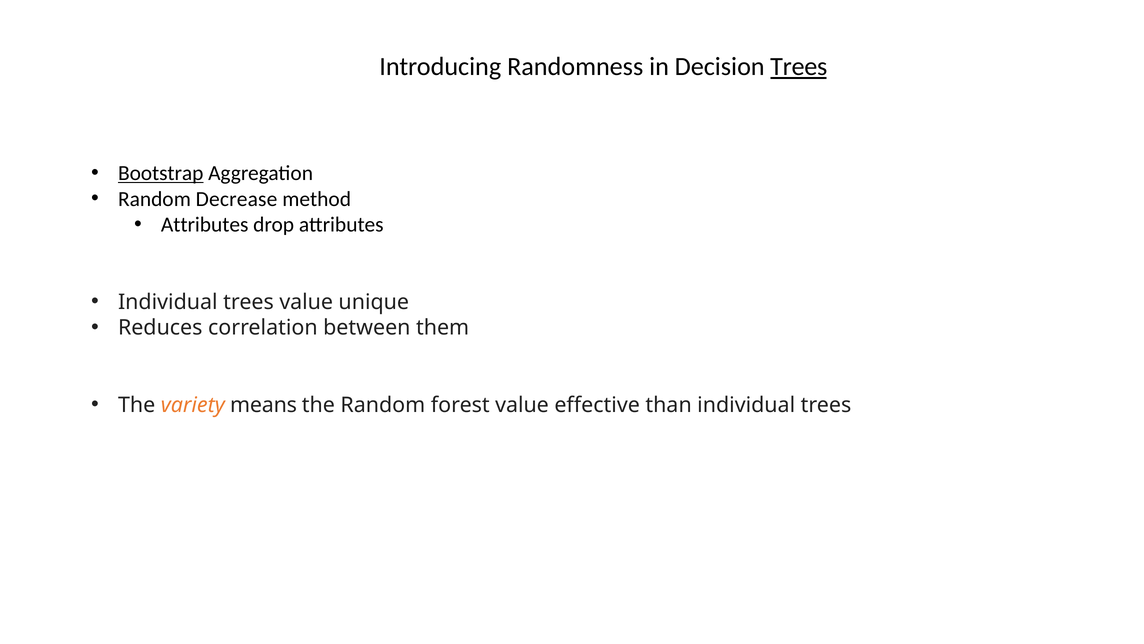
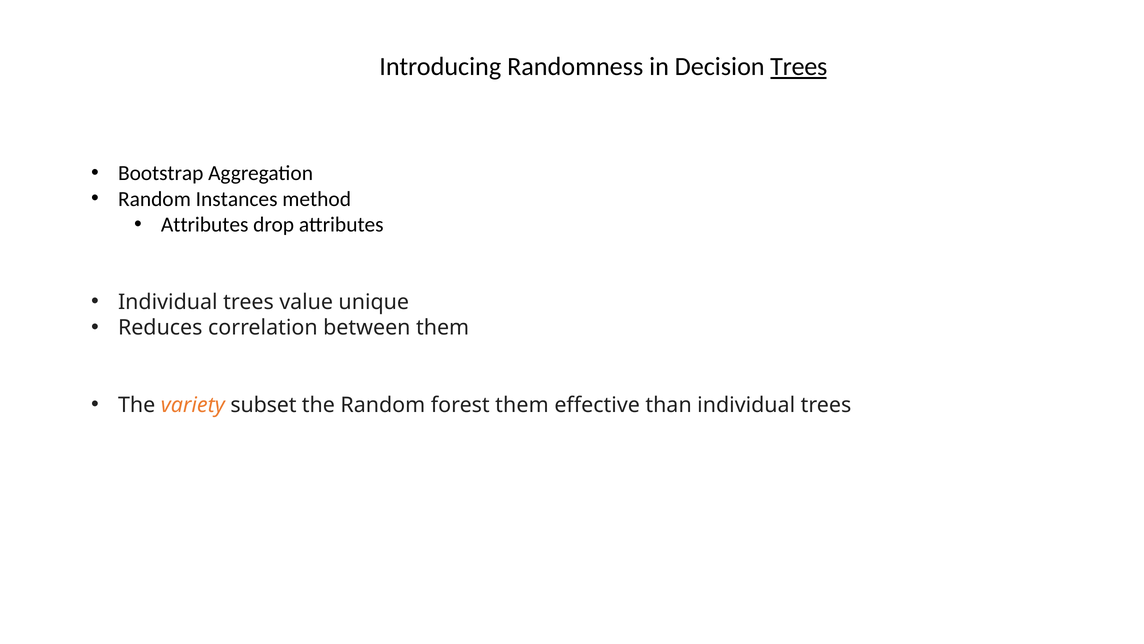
Bootstrap underline: present -> none (161, 173)
Decrease: Decrease -> Instances (237, 199)
means: means -> subset (264, 405)
forest value: value -> them (522, 405)
